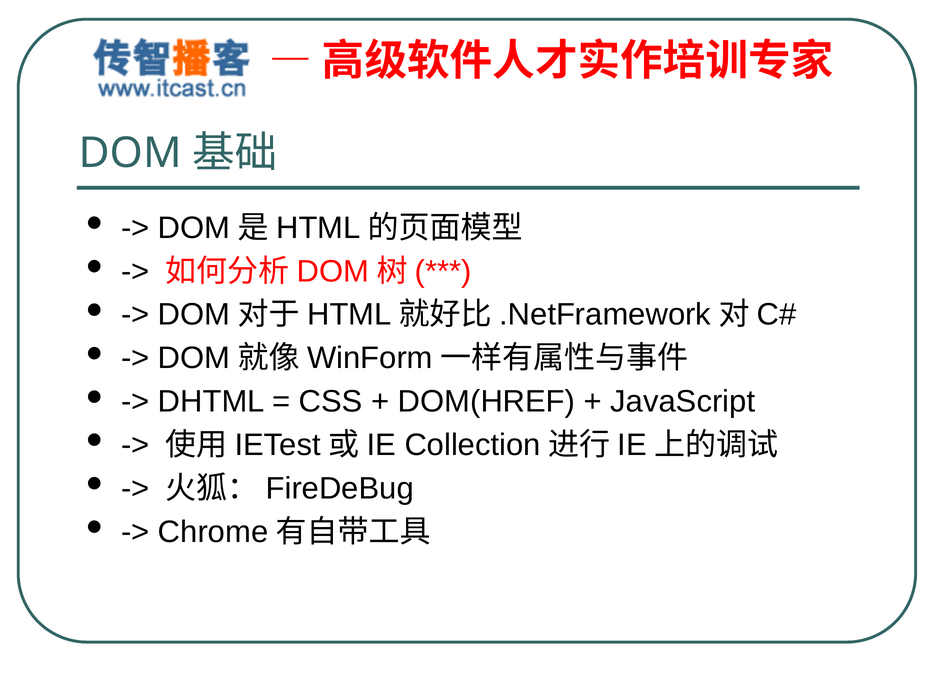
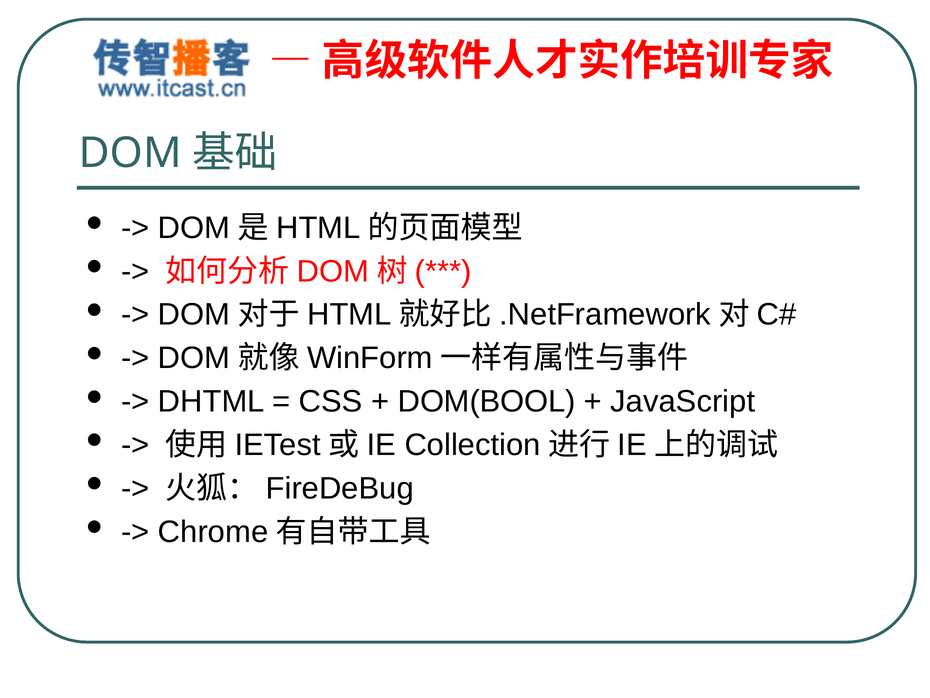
DOM(HREF: DOM(HREF -> DOM(BOOL (487, 401)
